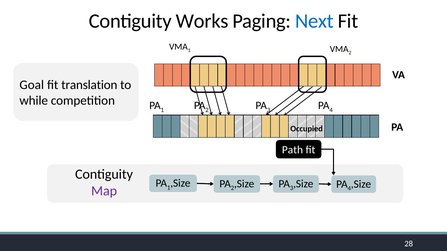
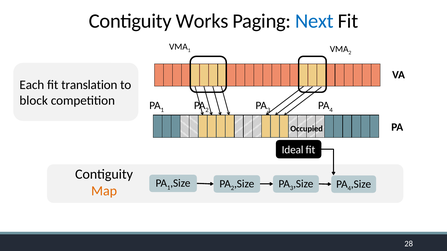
Goal: Goal -> Each (32, 85)
while: while -> block (34, 101)
Path: Path -> Ideal (293, 150)
Map colour: purple -> orange (104, 191)
